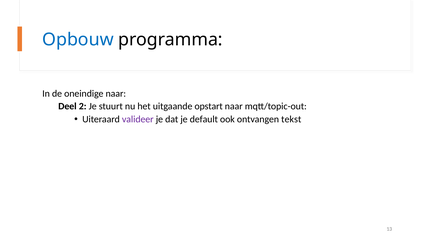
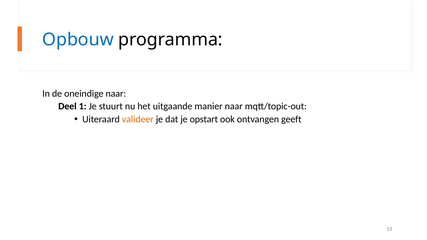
2: 2 -> 1 (83, 107)
opstart: opstart -> manier (209, 107)
valideer colour: purple -> orange (138, 119)
default: default -> opstart (204, 119)
tekst: tekst -> geeft (291, 119)
